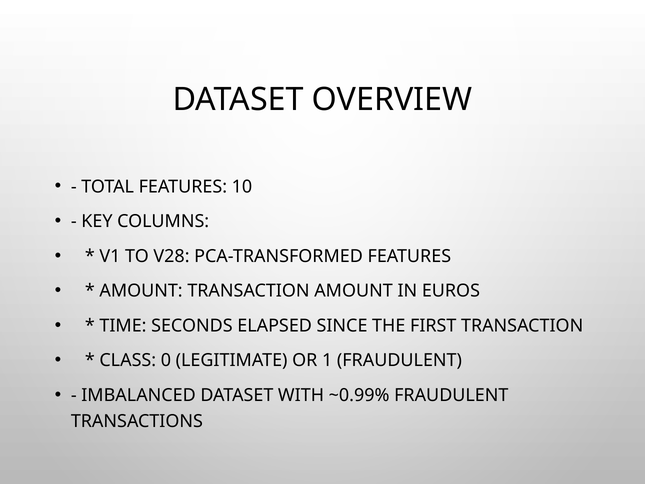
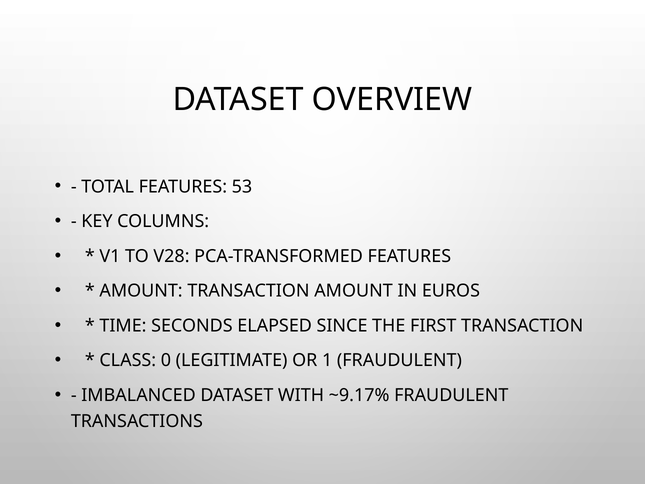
10: 10 -> 53 (242, 186)
~0.99%: ~0.99% -> ~9.17% (359, 395)
